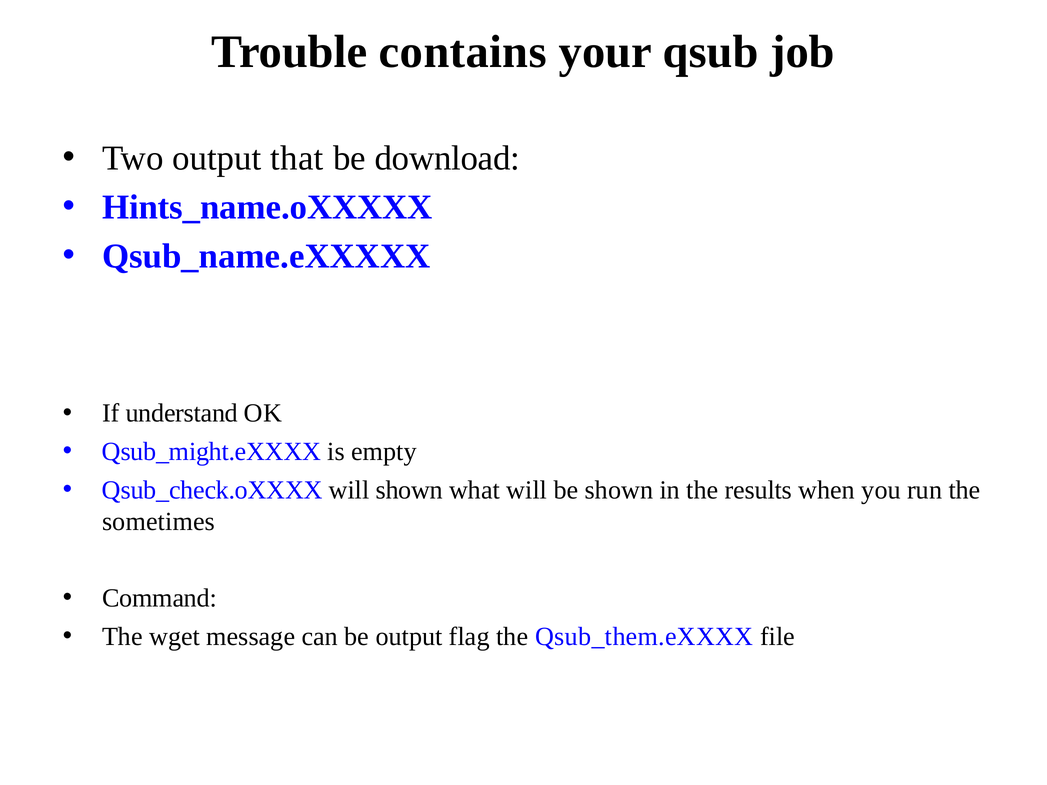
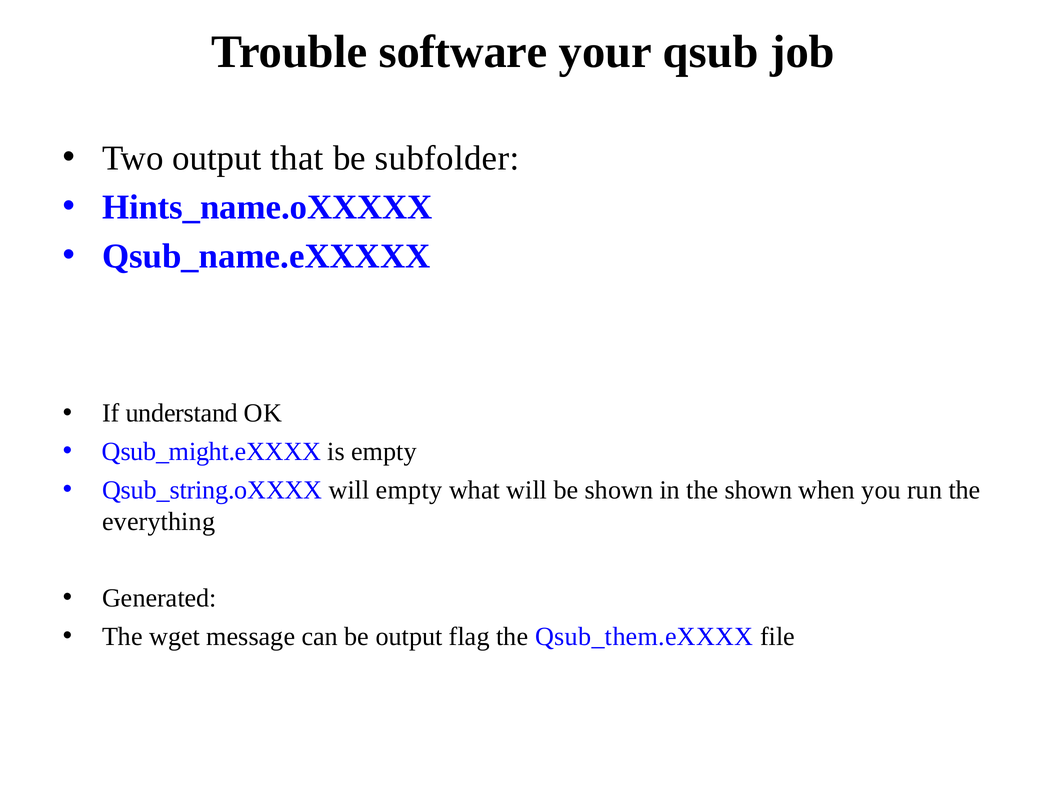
contains: contains -> software (463, 52)
download: download -> subfolder (447, 158)
Qsub_check.oXXXX: Qsub_check.oXXXX -> Qsub_string.oXXXX (212, 490)
will shown: shown -> empty (409, 490)
the results: results -> shown (758, 490)
sometimes: sometimes -> everything (159, 522)
Command: Command -> Generated (159, 598)
